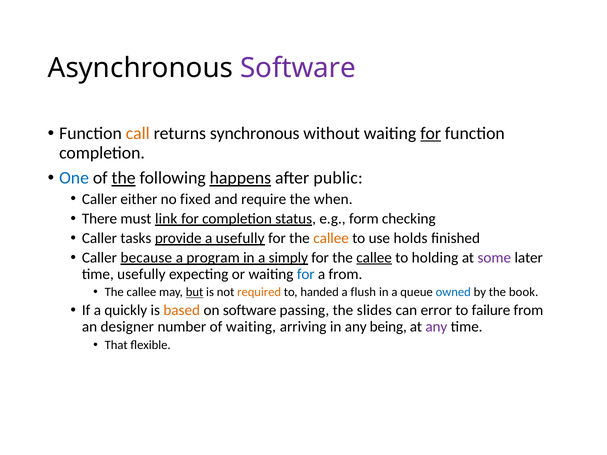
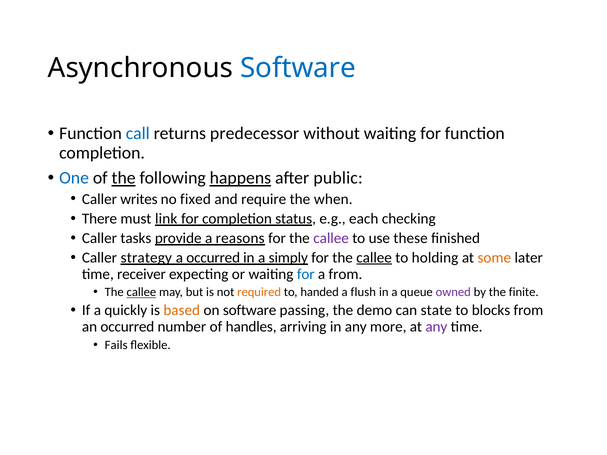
Software colour: purple -> blue (298, 68)
call colour: orange -> blue (138, 134)
synchronous: synchronous -> predecessor (255, 134)
for underline: present -> none (431, 134)
either: either -> writes (139, 199)
form: form -> each (364, 219)
a usefully: usefully -> reasons (240, 238)
callee colour: orange -> purple (331, 238)
holds: holds -> these (411, 238)
because: because -> strategy (146, 258)
a program: program -> occurred (213, 258)
some colour: purple -> orange (494, 258)
time usefully: usefully -> receiver (141, 274)
callee underline: none -> present (141, 292)
but underline: present -> none (195, 292)
owned colour: blue -> purple (453, 292)
book: book -> finite (524, 292)
slides: slides -> demo (374, 311)
error: error -> state (436, 311)
failure: failure -> blocks (491, 311)
an designer: designer -> occurred (127, 327)
of waiting: waiting -> handles (251, 327)
being: being -> more (388, 327)
That: That -> Fails (116, 345)
